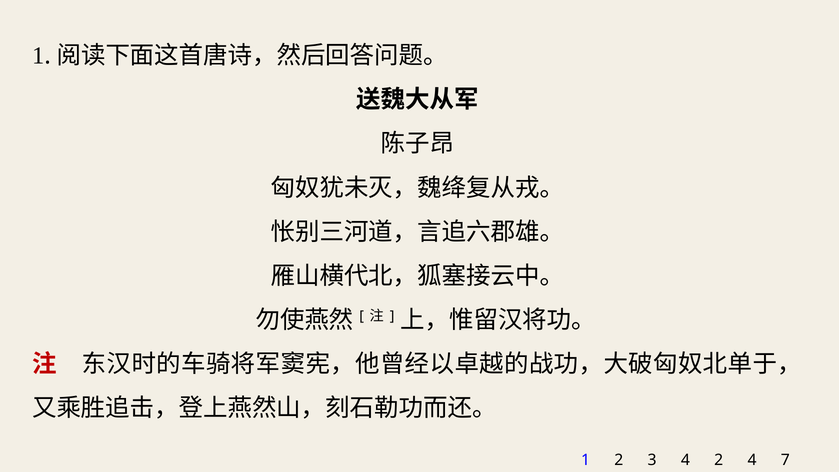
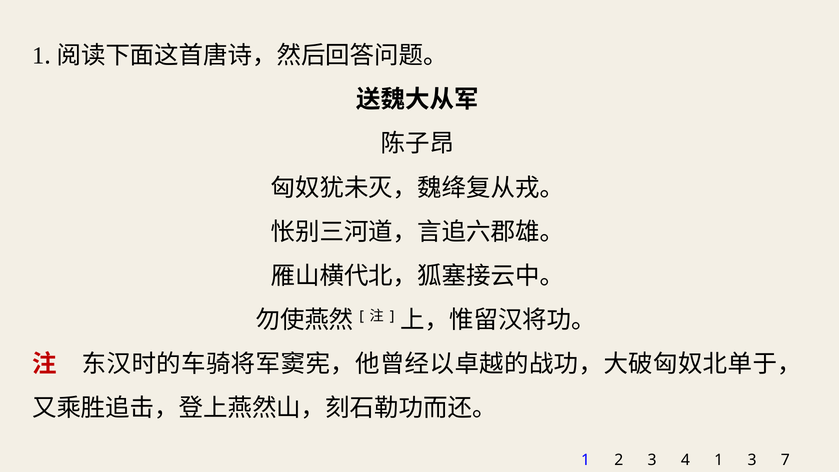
4 2: 2 -> 1 (719, 460)
3 4: 4 -> 3 (752, 460)
